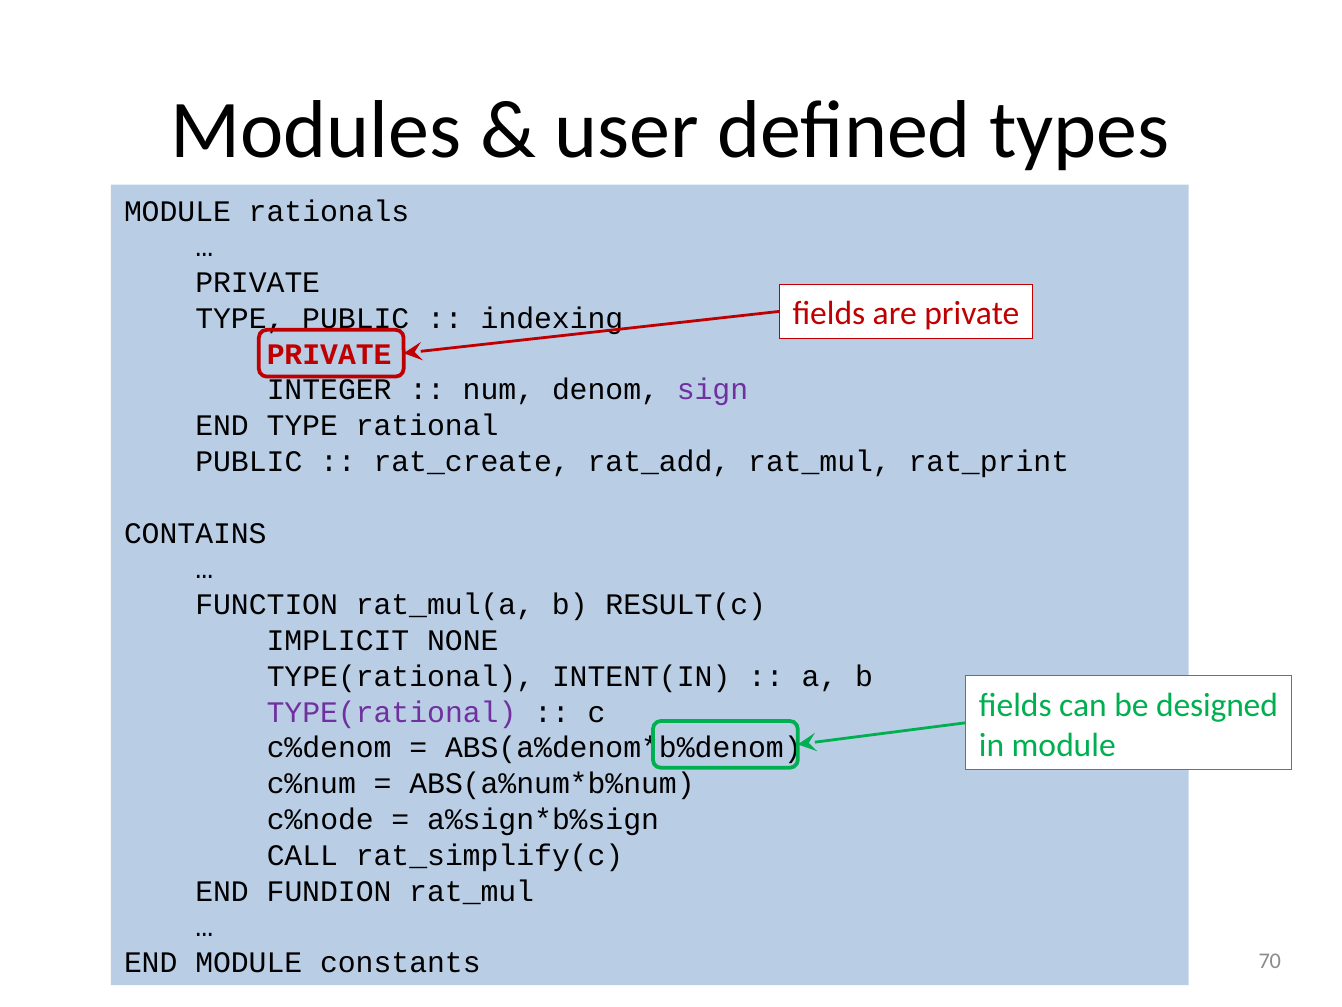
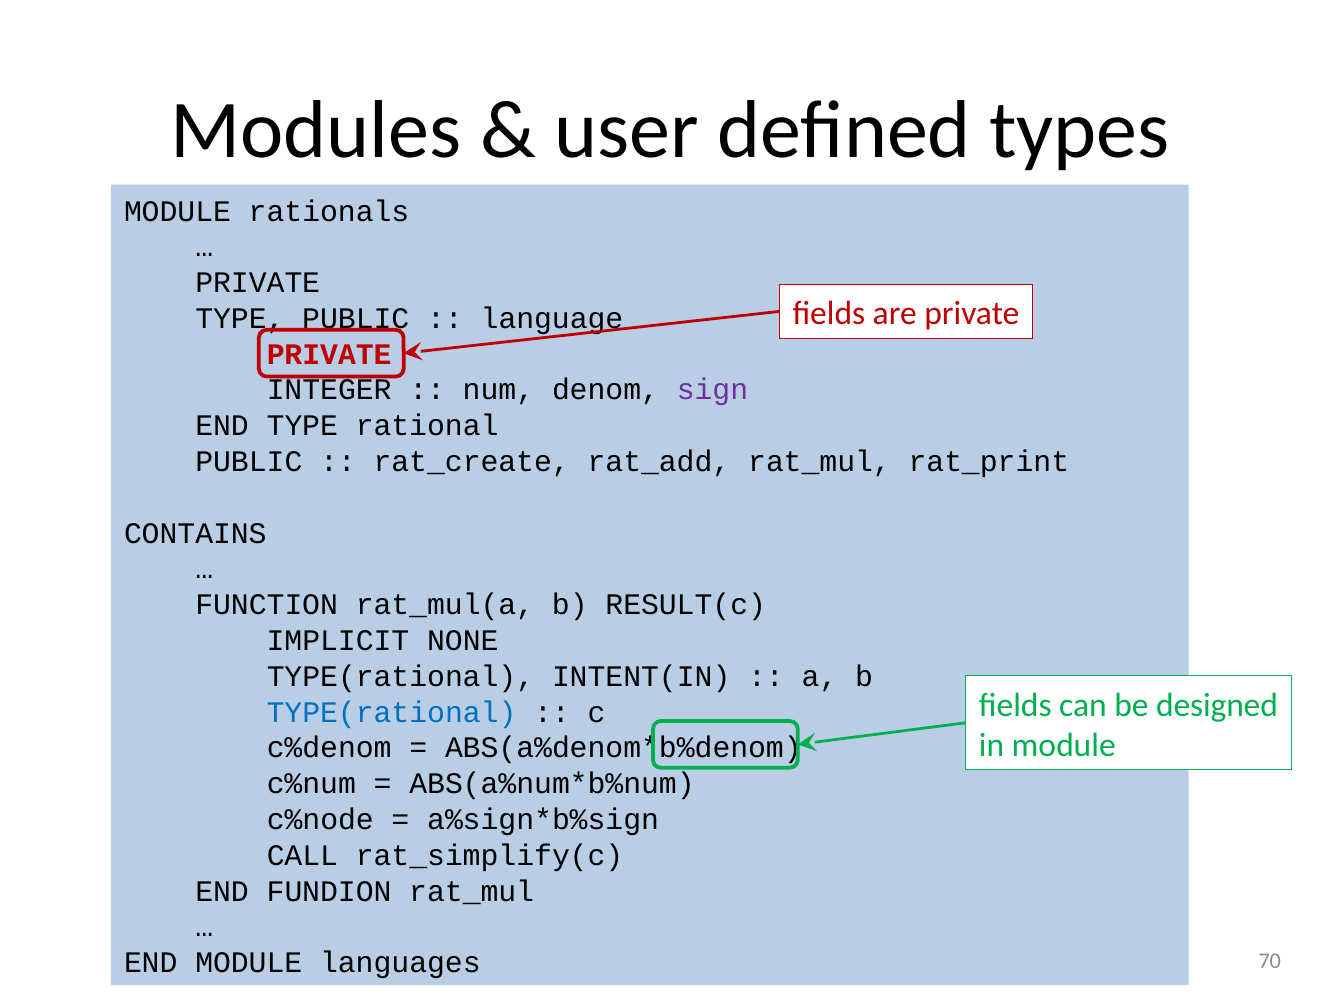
indexing: indexing -> language (552, 318)
TYPE(rational colour: purple -> blue (392, 712)
constants: constants -> languages (400, 962)
